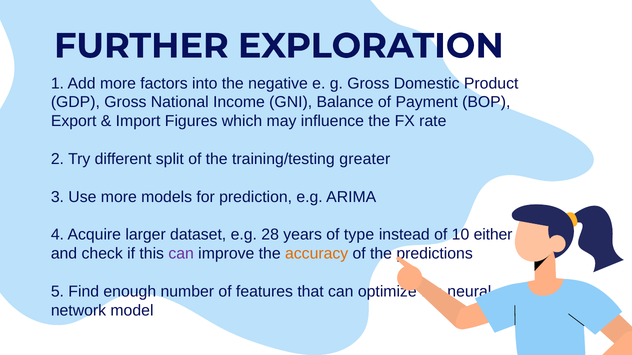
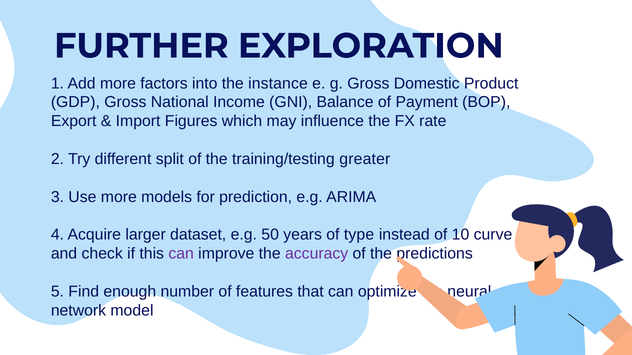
negative: negative -> instance (278, 83)
28: 28 -> 50 (270, 235)
either: either -> curve (493, 235)
accuracy colour: orange -> purple (317, 254)
